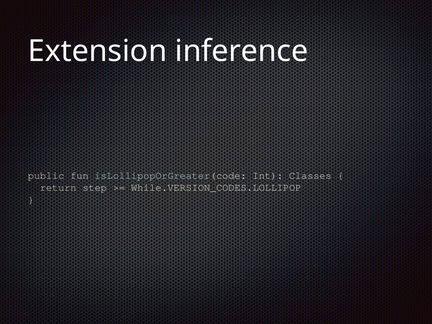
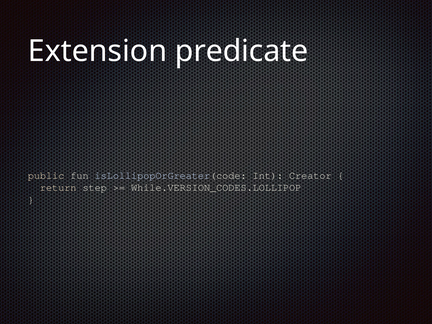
inference: inference -> predicate (242, 51)
Classes: Classes -> Creator (310, 175)
